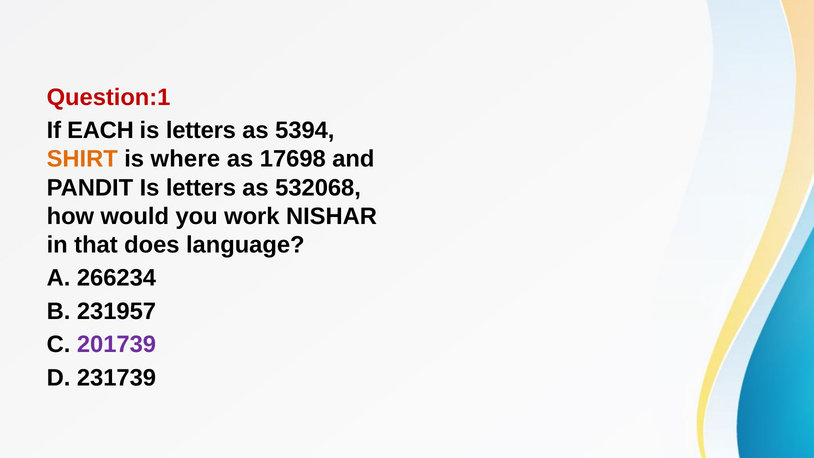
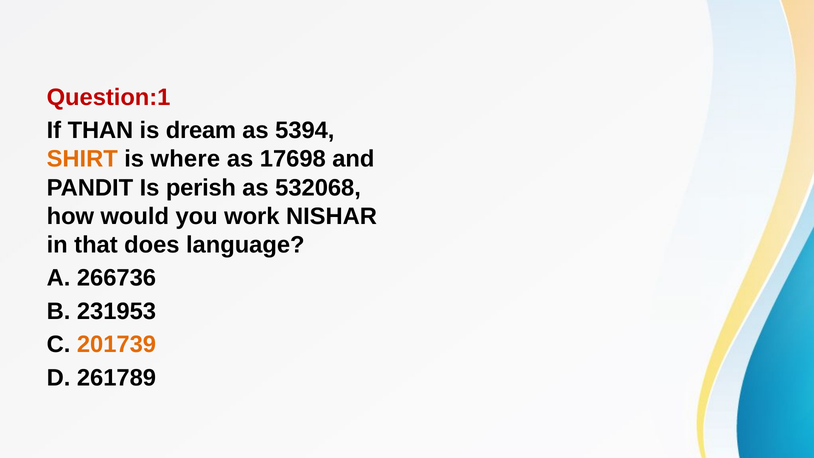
EACH: EACH -> THAN (100, 131)
letters: letters -> dream (201, 131)
PANDIT Is letters: letters -> perish (201, 188)
266234: 266234 -> 266736 (116, 278)
231957: 231957 -> 231953 (116, 311)
201739 colour: purple -> orange (116, 344)
231739: 231739 -> 261789 (116, 378)
